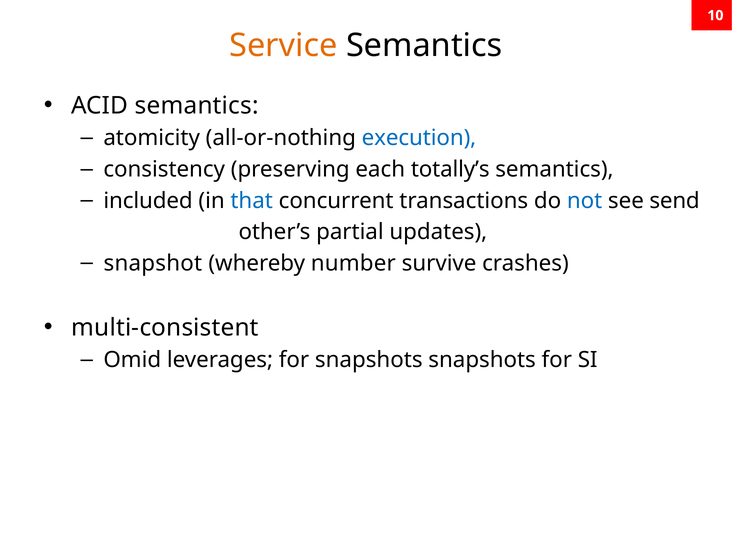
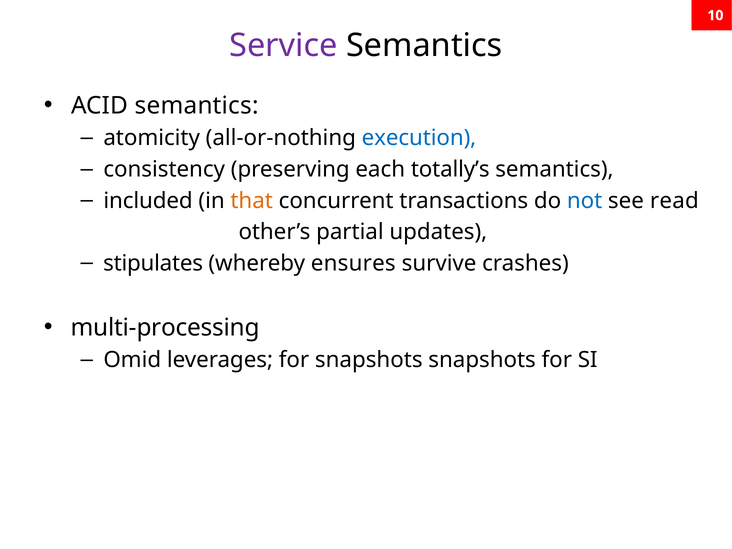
Service colour: orange -> purple (283, 46)
that colour: blue -> orange (252, 201)
send: send -> read (674, 201)
snapshot: snapshot -> stipulates (153, 263)
number: number -> ensures (353, 263)
multi-consistent: multi-consistent -> multi-processing (165, 328)
